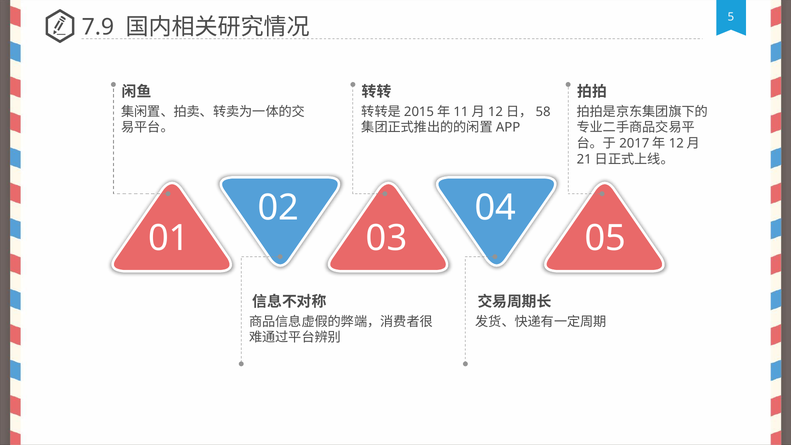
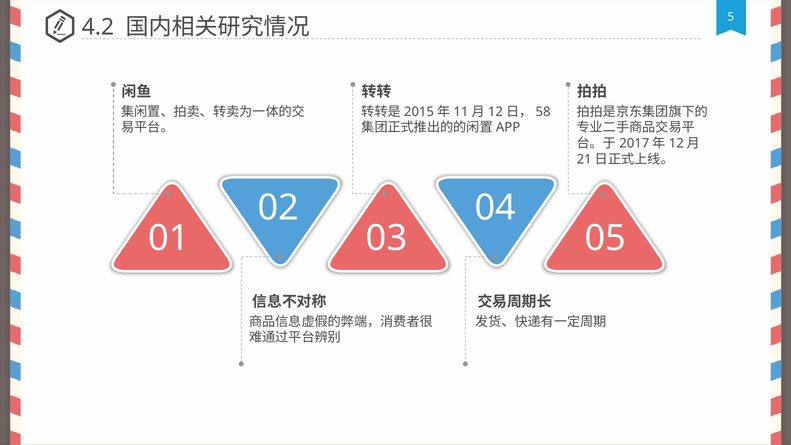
7.9: 7.9 -> 4.2 (98, 27)
